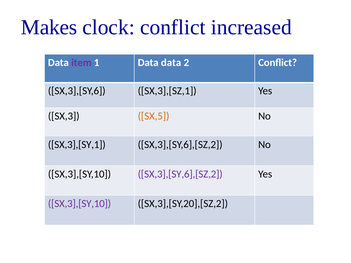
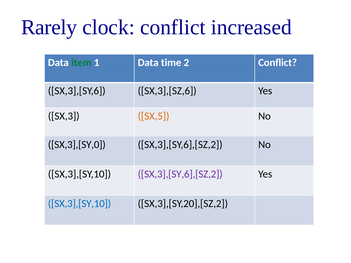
Makes: Makes -> Rarely (49, 27)
item colour: purple -> green (81, 63)
Data data: data -> time (171, 63)
SX,3],[SZ,1: SX,3],[SZ,1 -> SX,3],[SZ,6 (167, 91)
SX,3],[SY,1: SX,3],[SY,1 -> SX,3],[SY,0 (77, 145)
SX,3],[SY,10 colour: purple -> blue (80, 204)
